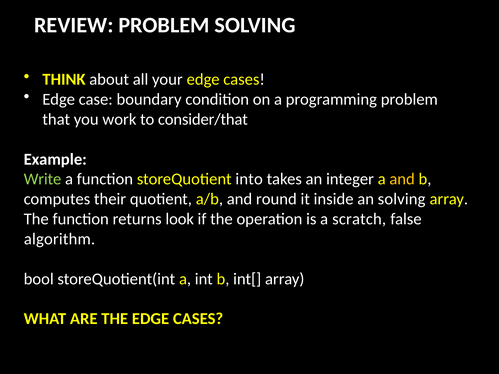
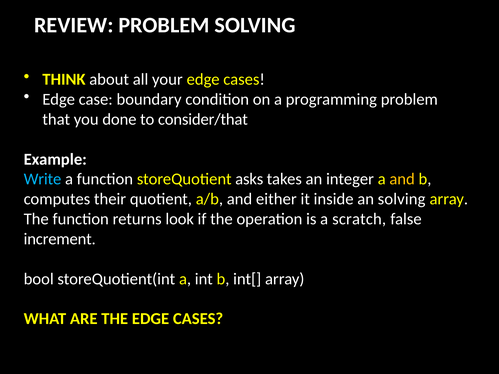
work: work -> done (119, 119)
Write colour: light green -> light blue (43, 179)
into: into -> asks (249, 179)
round: round -> either (276, 199)
algorithm: algorithm -> increment (60, 239)
